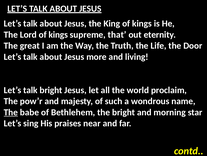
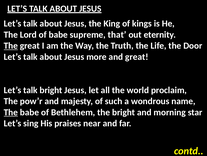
Lord of kings: kings -> babe (58, 34)
The underline: none -> present (11, 46)
and living: living -> great (137, 57)
